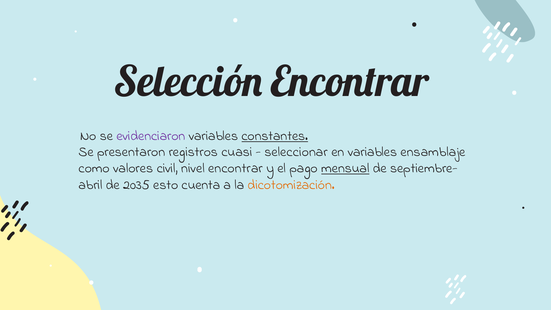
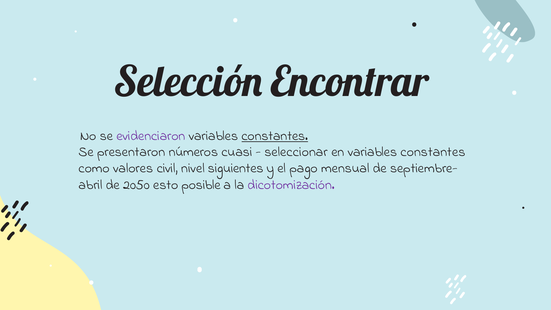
registros: registros -> números (193, 152)
en variables ensamblaje: ensamblaje -> constantes (433, 152)
nivel encontrar: encontrar -> siguientes (236, 168)
mensual underline: present -> none (345, 168)
2035: 2035 -> 2050 (136, 185)
cuenta: cuenta -> posible (201, 185)
dicotomización colour: orange -> purple (291, 185)
